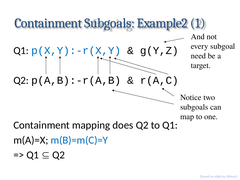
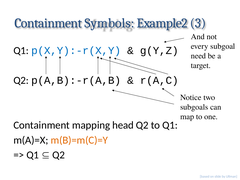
Containment Subgoals: Subgoals -> Symbols (109, 23)
1: 1 -> 3 (198, 23)
does: does -> head (123, 125)
m(B)=m(C)=Y colour: blue -> orange (79, 140)
